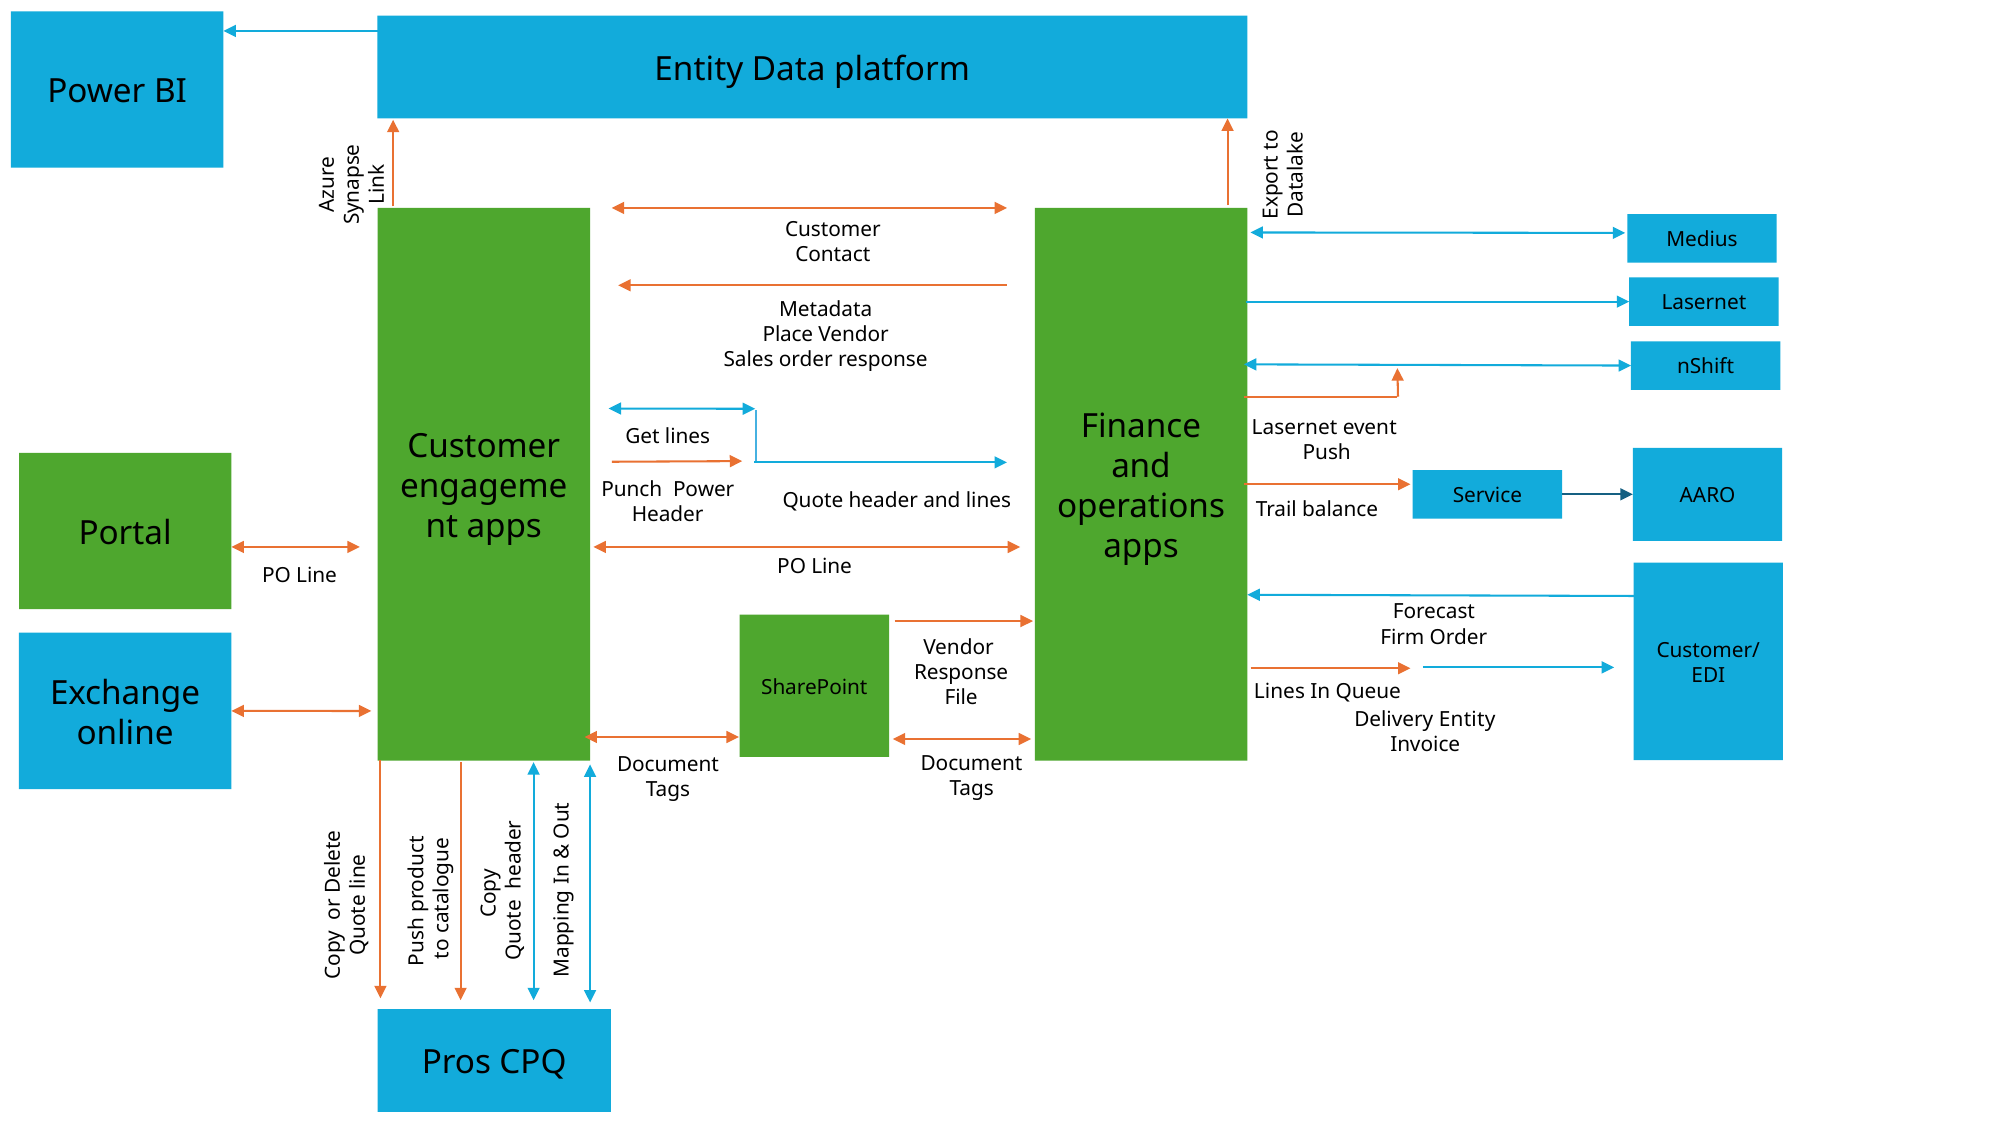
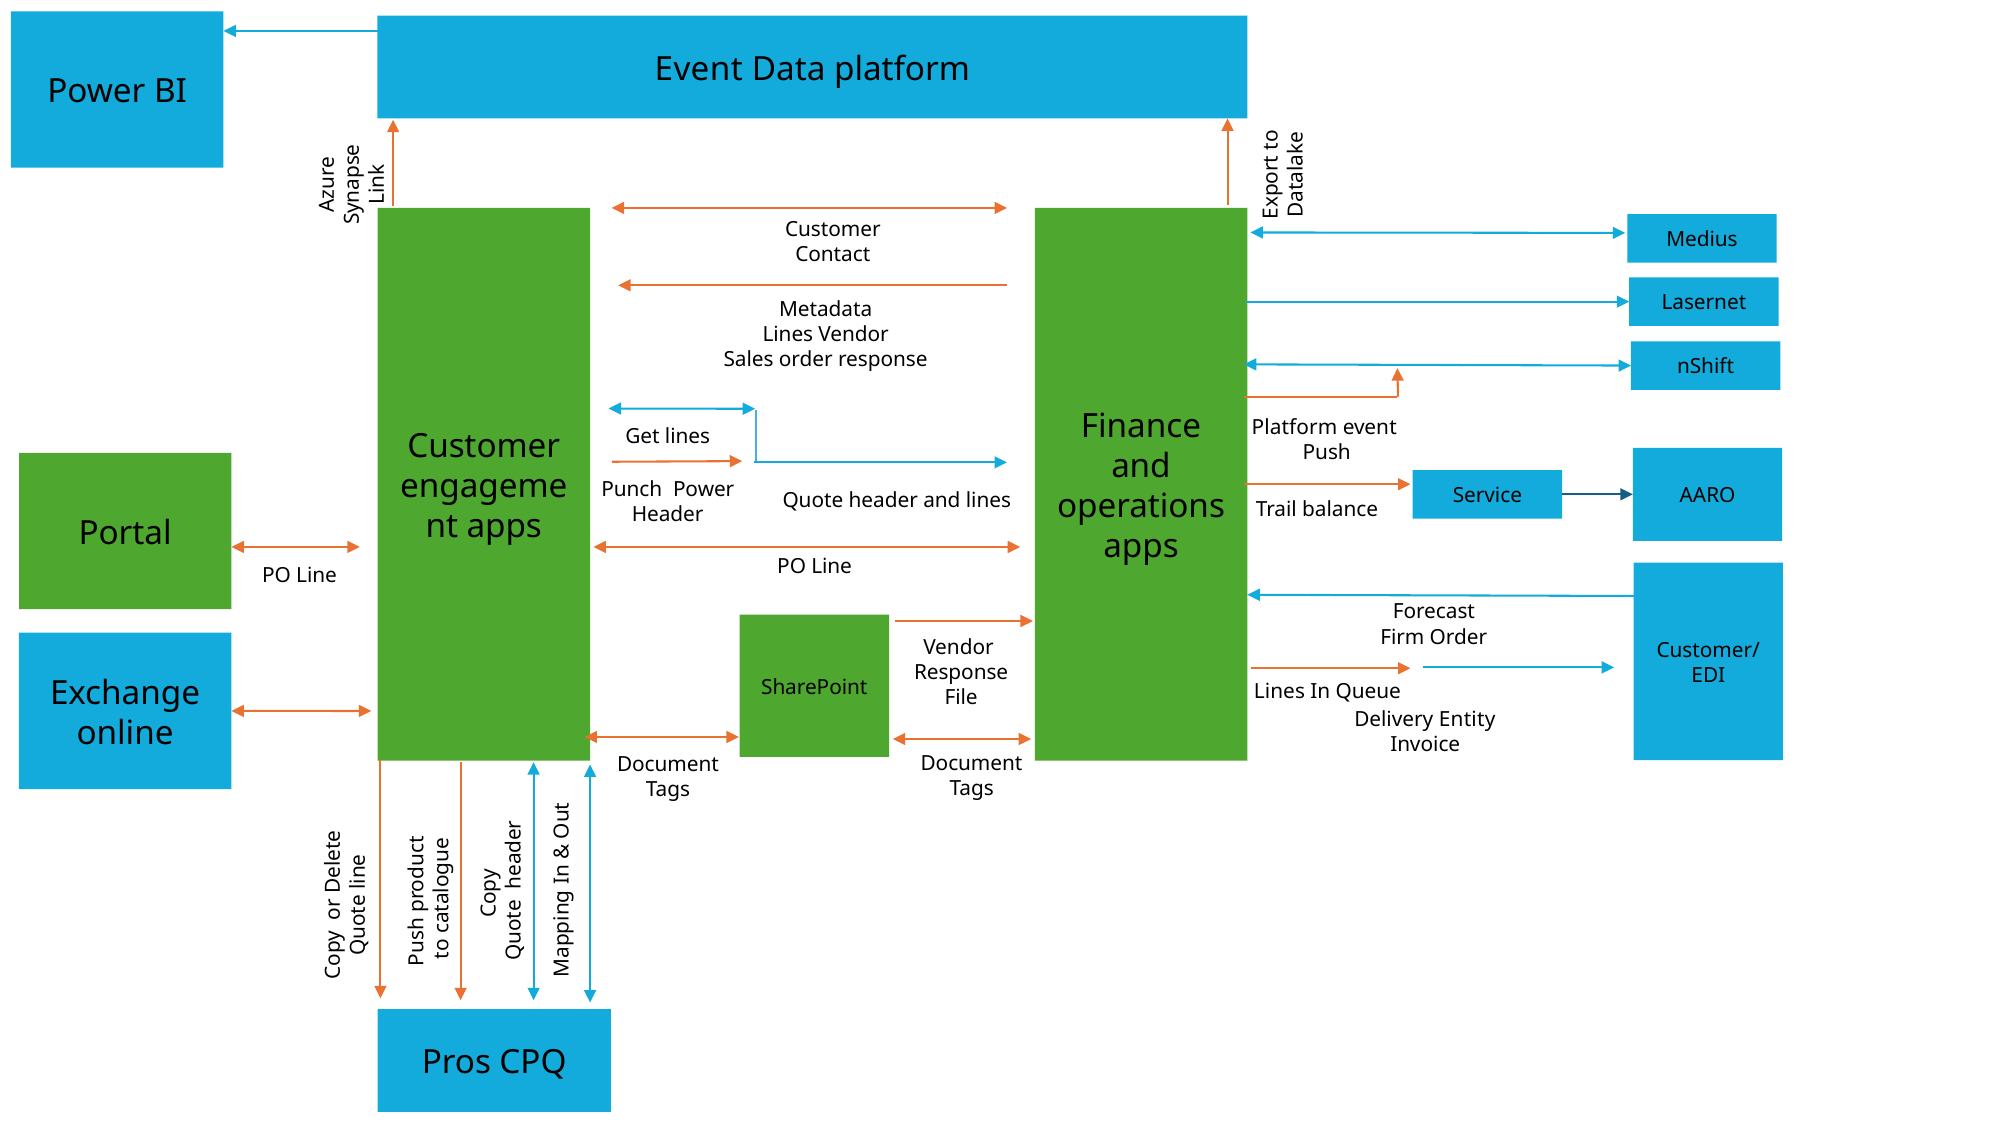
Entity: Entity -> Event (699, 69)
Place: Place -> Lines (788, 334)
Lasernet: Lasernet -> Platform (1294, 428)
